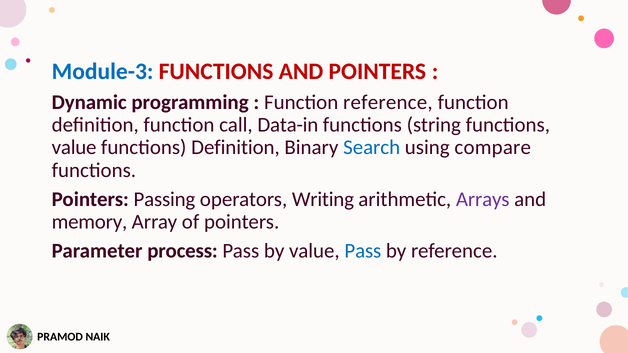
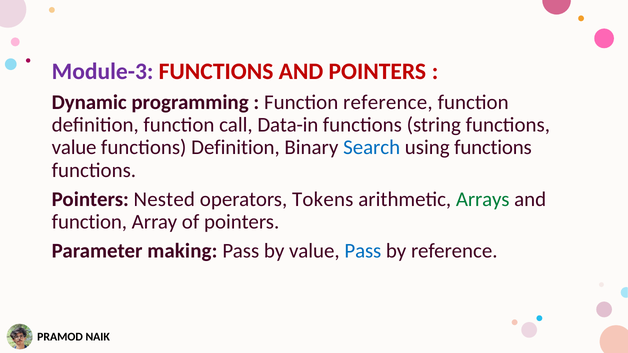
Module-3 colour: blue -> purple (103, 72)
using compare: compare -> functions (493, 148)
Passing: Passing -> Nested (164, 199)
Writing: Writing -> Tokens (323, 199)
Arrays colour: purple -> green (483, 199)
memory: memory -> function (89, 222)
process: process -> making (182, 251)
